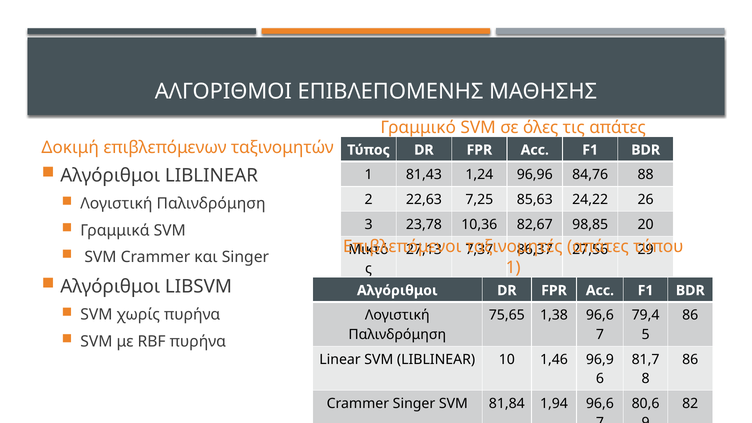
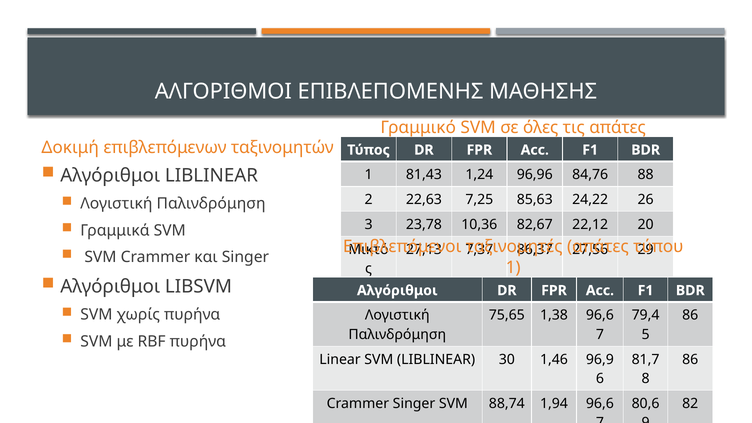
98,85: 98,85 -> 22,12 (590, 225)
10: 10 -> 30 (507, 359)
81,84: 81,84 -> 88,74 (507, 403)
